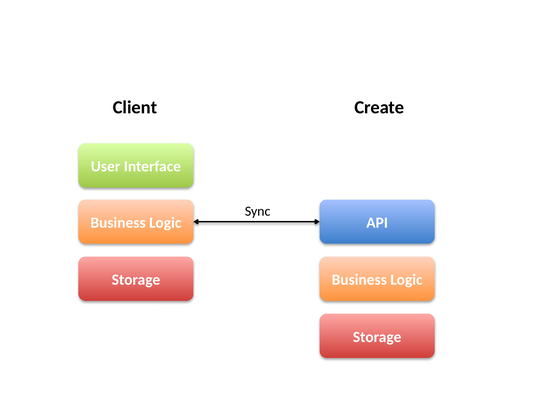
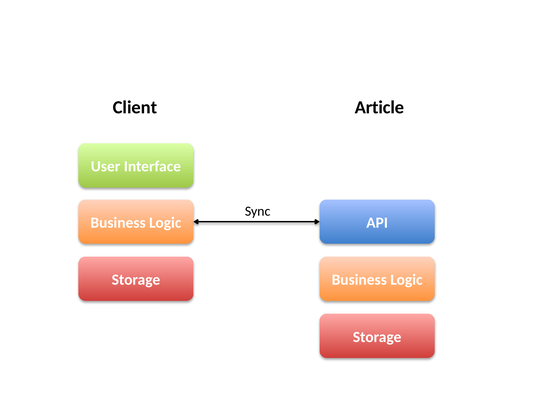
Create: Create -> Article (379, 107)
